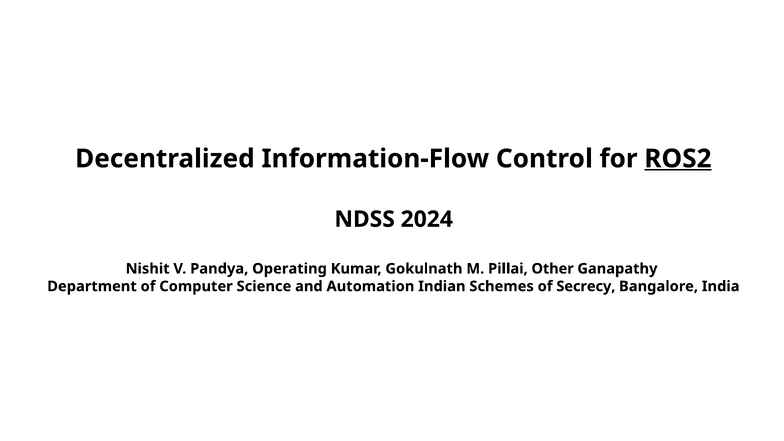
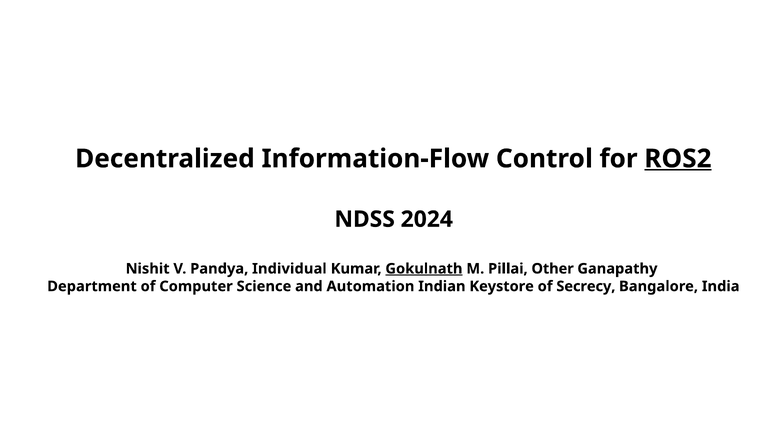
Operating: Operating -> Individual (289, 269)
Gokulnath underline: none -> present (424, 269)
Schemes: Schemes -> Keystore (502, 286)
